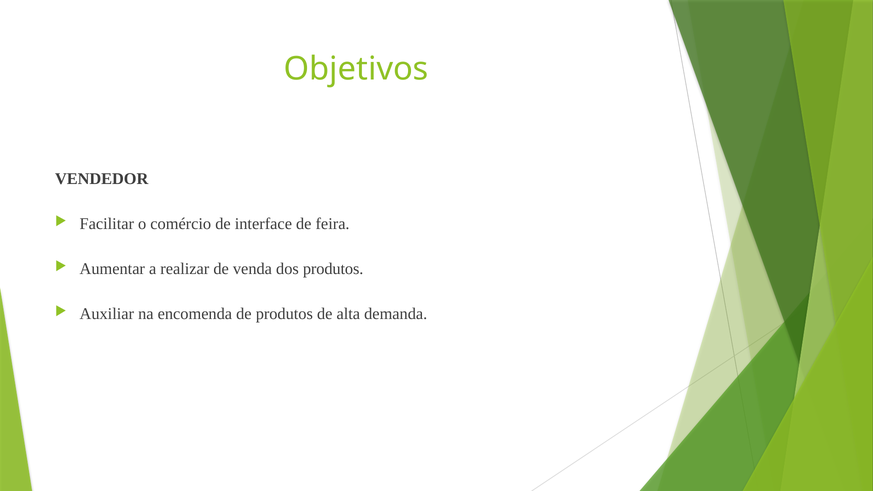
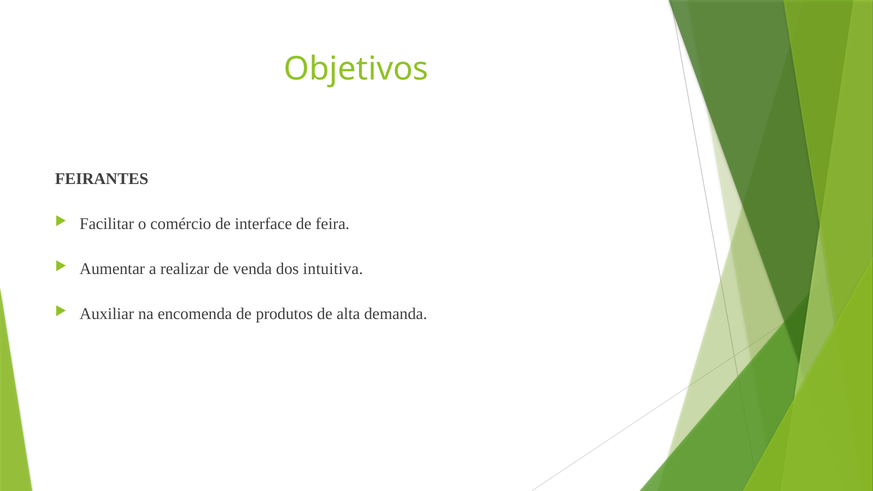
VENDEDOR: VENDEDOR -> FEIRANTES (102, 179)
dos produtos: produtos -> intuitiva (333, 269)
